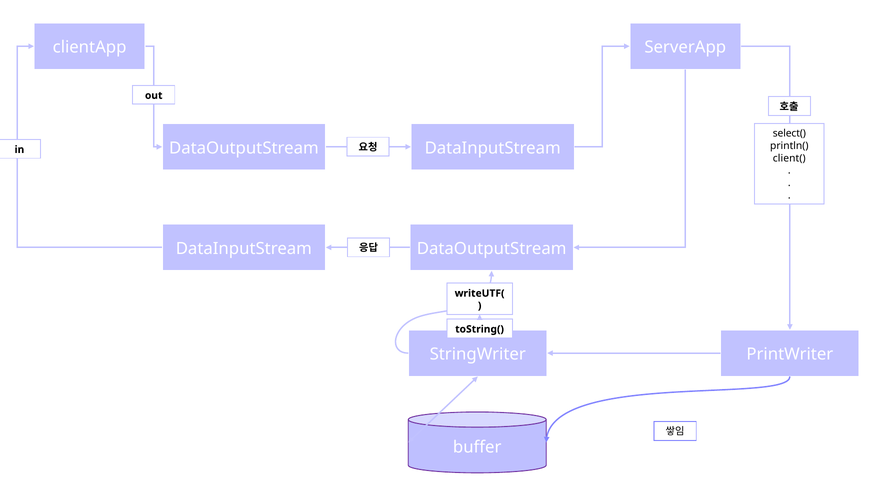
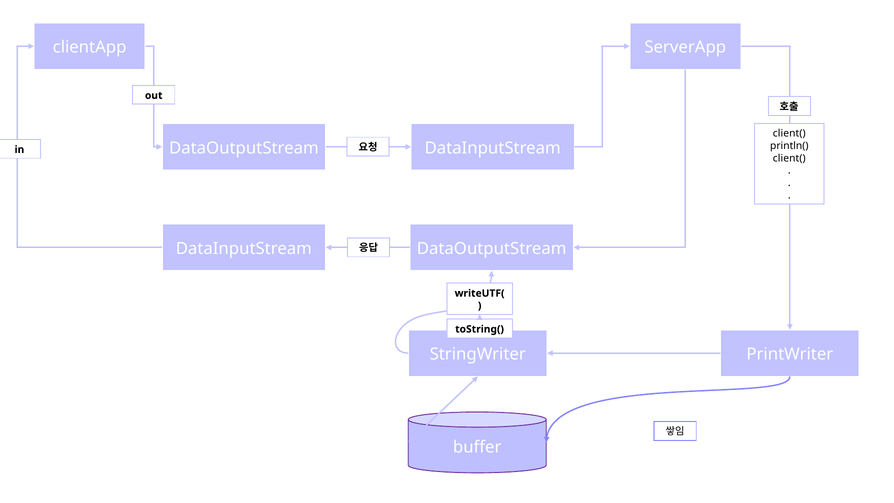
select(: select( -> client( (789, 134)
